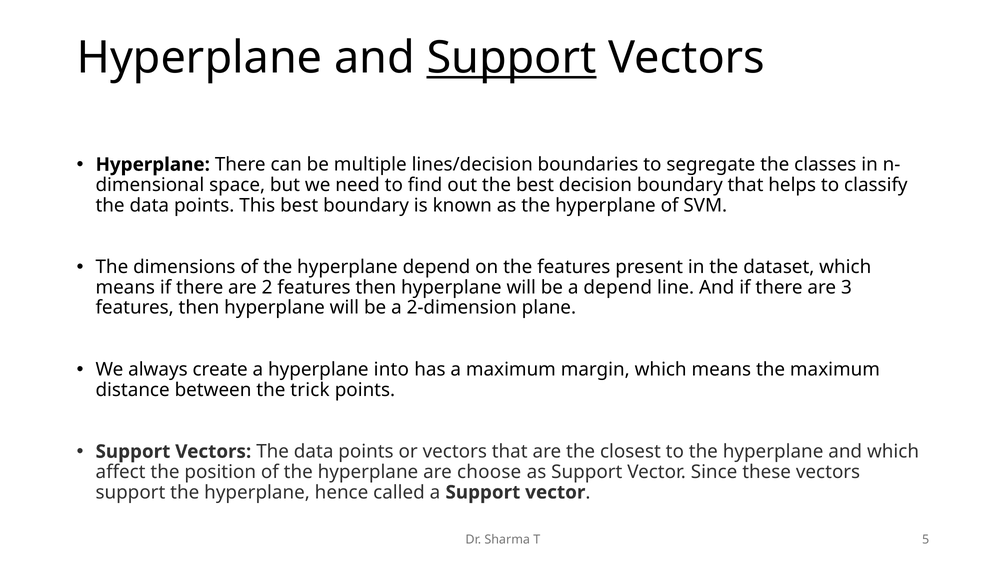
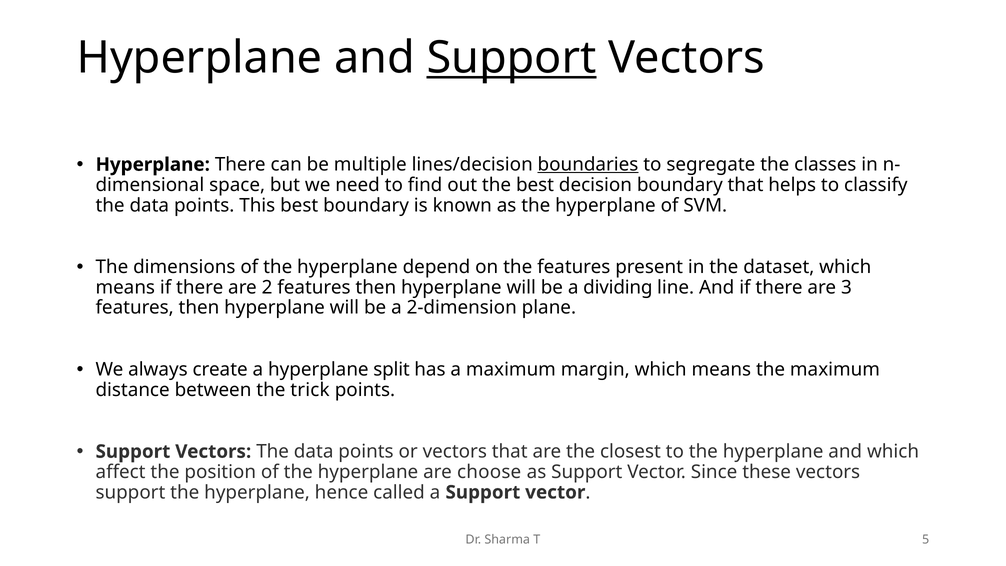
boundaries underline: none -> present (588, 164)
a depend: depend -> dividing (618, 287)
into: into -> split (392, 369)
